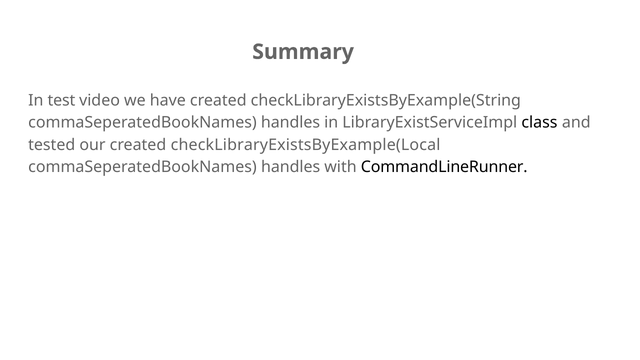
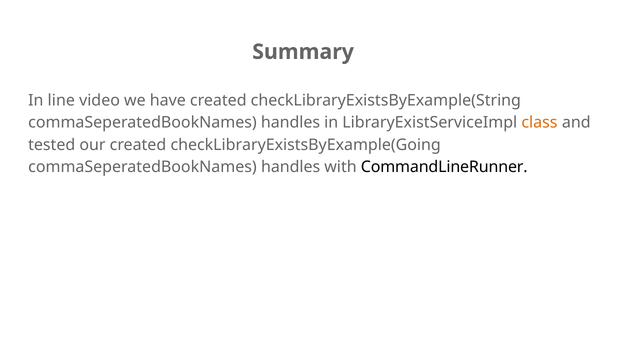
test: test -> line (61, 101)
class colour: black -> orange (539, 123)
checkLibraryExistsByExample(Local: checkLibraryExistsByExample(Local -> checkLibraryExistsByExample(Going (306, 145)
